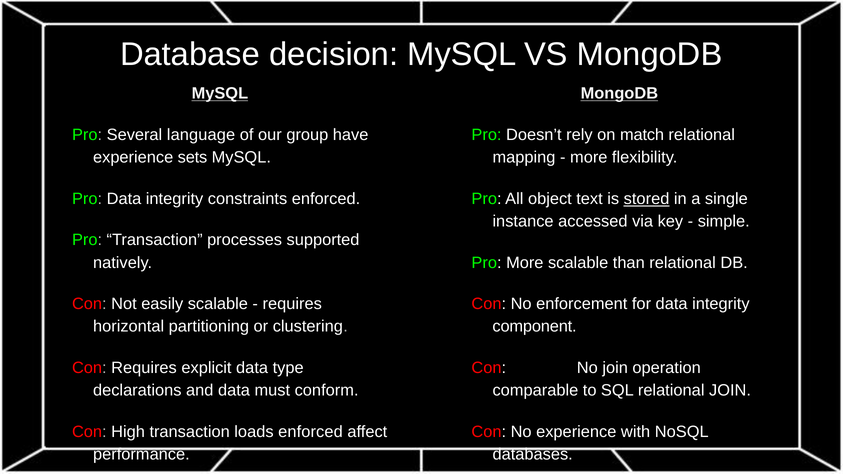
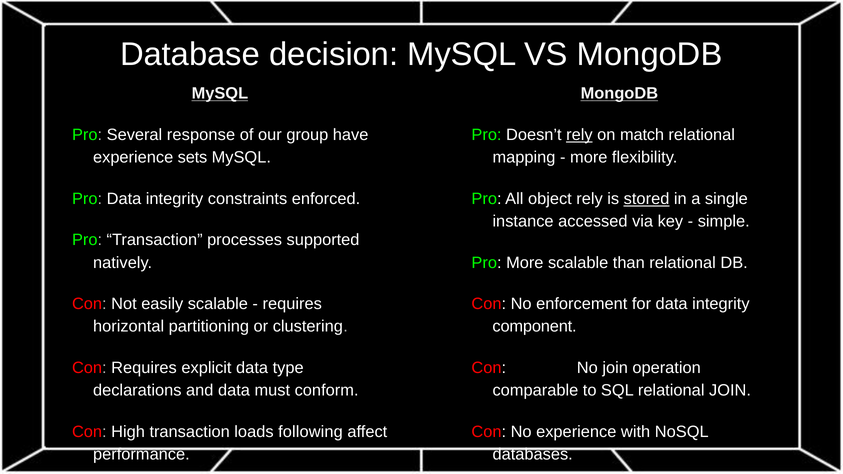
language: language -> response (201, 135)
rely underline: none -> present (579, 135)
object text: text -> rely (590, 199)
loads enforced: enforced -> following (310, 432)
